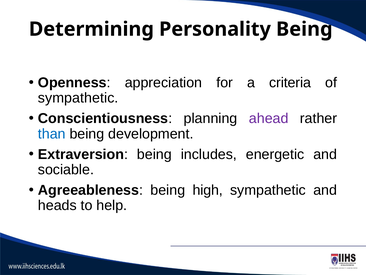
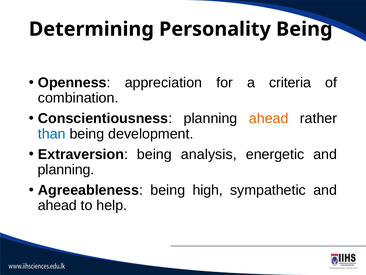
sympathetic: sympathetic -> combination (78, 98)
ahead colour: purple -> orange (269, 118)
includes: includes -> analysis (209, 154)
sociable: sociable -> planning (66, 169)
heads: heads -> ahead (57, 205)
